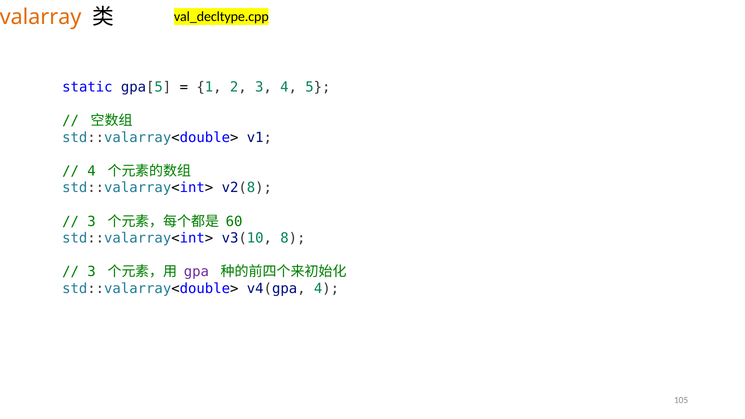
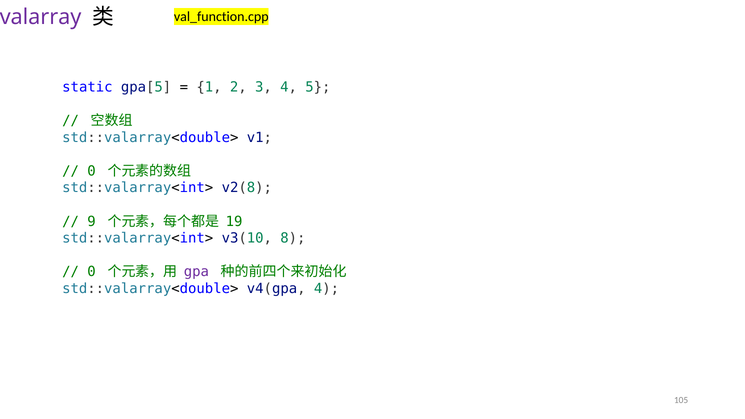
val_decltype.cpp: val_decltype.cpp -> val_function.cpp (221, 17)
valarray colour: orange -> purple (40, 17)
4: 4 -> 0 (92, 171)
3: 3 -> 9 (92, 221)
60: 60 -> 19 (234, 221)
3: 3 -> 0 (92, 272)
